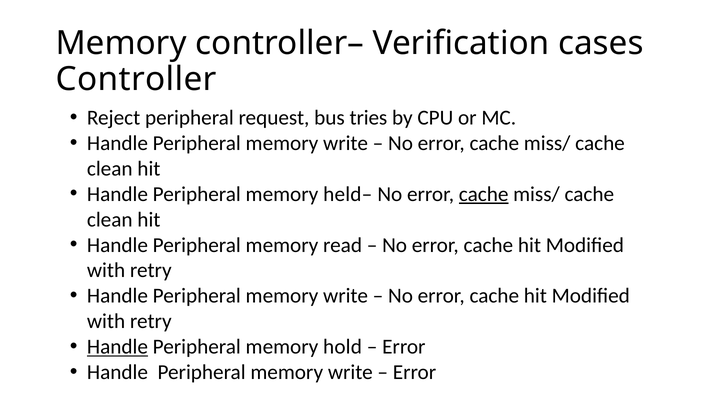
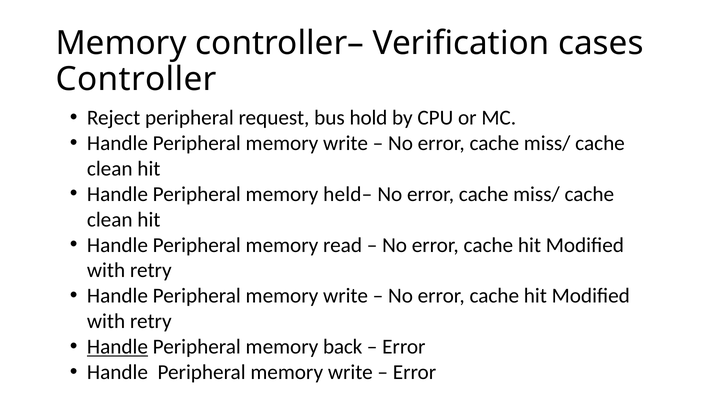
tries: tries -> hold (368, 118)
cache underline: present -> none (484, 194)
hold: hold -> back (343, 347)
